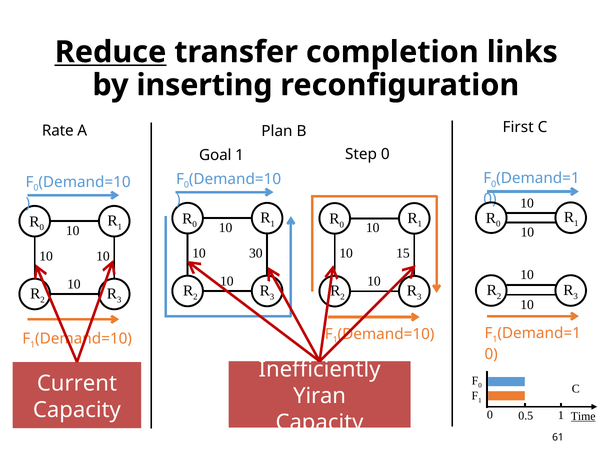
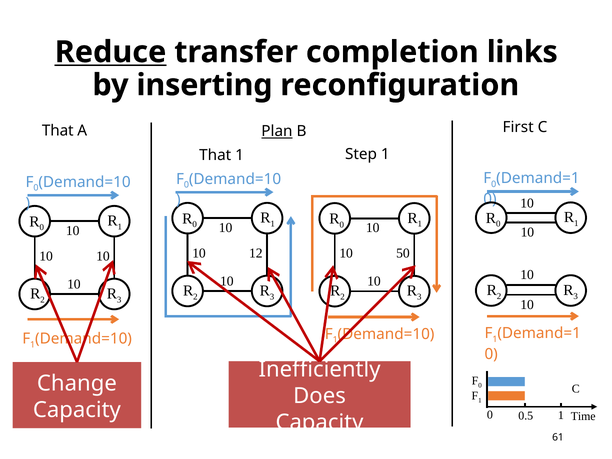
Rate: Rate -> That (58, 131)
Plan underline: none -> present (277, 131)
Goal: Goal -> That (215, 155)
Step 0: 0 -> 1 (385, 154)
30: 30 -> 12 (256, 253)
15: 15 -> 50 (403, 253)
Current: Current -> Change (77, 383)
Yiran: Yiran -> Does (320, 396)
Time underline: present -> none (583, 416)
